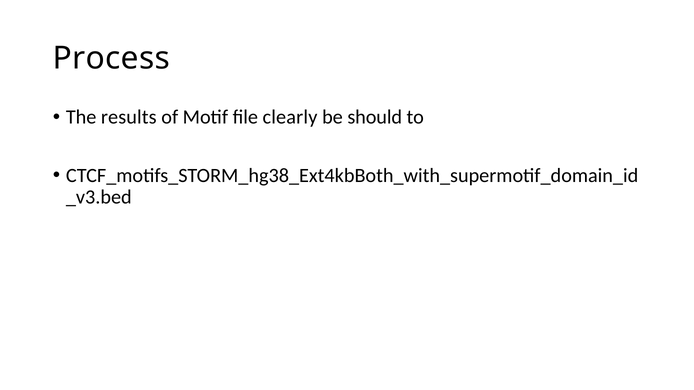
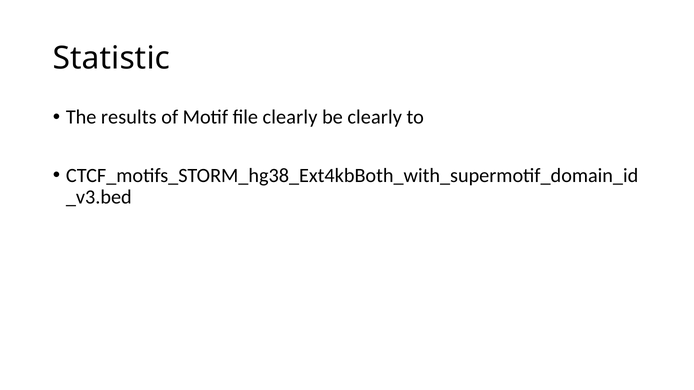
Process: Process -> Statistic (111, 58)
be should: should -> clearly (375, 117)
